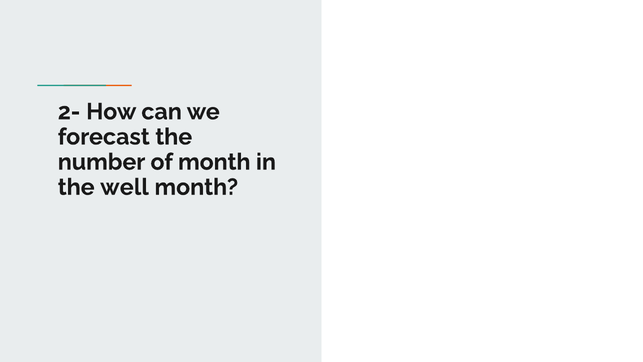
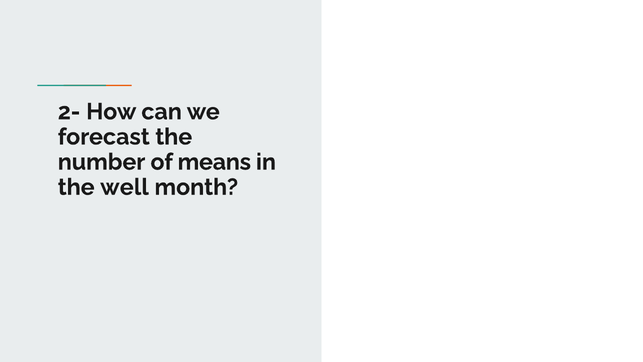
of month: month -> means (214, 162)
